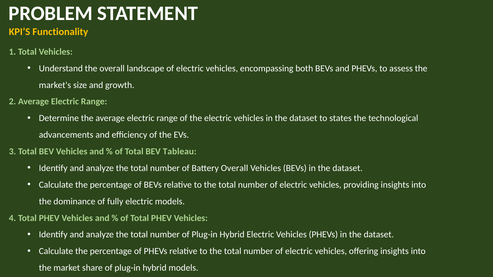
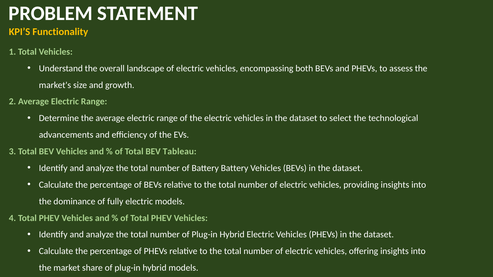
states: states -> select (340, 118)
Battery Overall: Overall -> Battery (235, 168)
